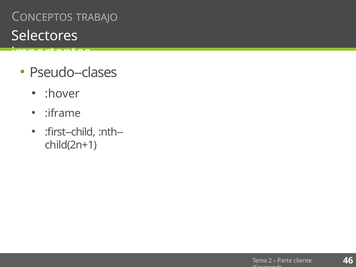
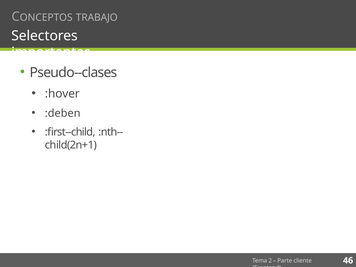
:iframe: :iframe -> :deben (63, 113)
